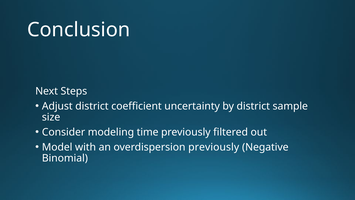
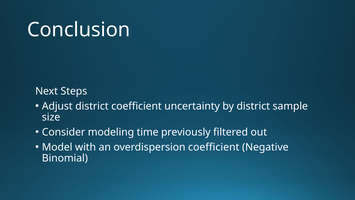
overdispersion previously: previously -> coefficient (214, 147)
